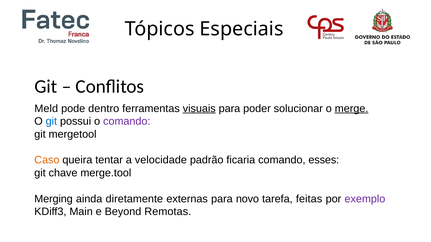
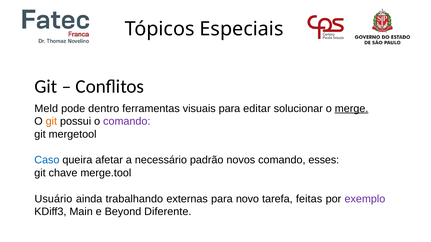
visuais underline: present -> none (199, 109)
poder: poder -> editar (257, 109)
git colour: blue -> orange (51, 122)
Caso colour: orange -> blue (47, 160)
tentar: tentar -> afetar (109, 160)
velocidade: velocidade -> necessário (161, 160)
ficaria: ficaria -> novos (241, 160)
Merging: Merging -> Usuário (53, 199)
diretamente: diretamente -> trabalhando (134, 199)
Remotas: Remotas -> Diferente (168, 212)
